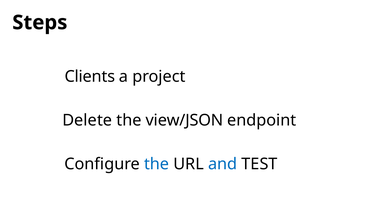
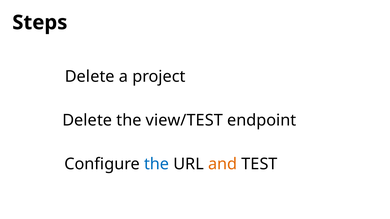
Clients: Clients -> Delete (90, 77)
view/JSON: view/JSON -> view/TEST (184, 120)
and colour: blue -> orange (223, 164)
